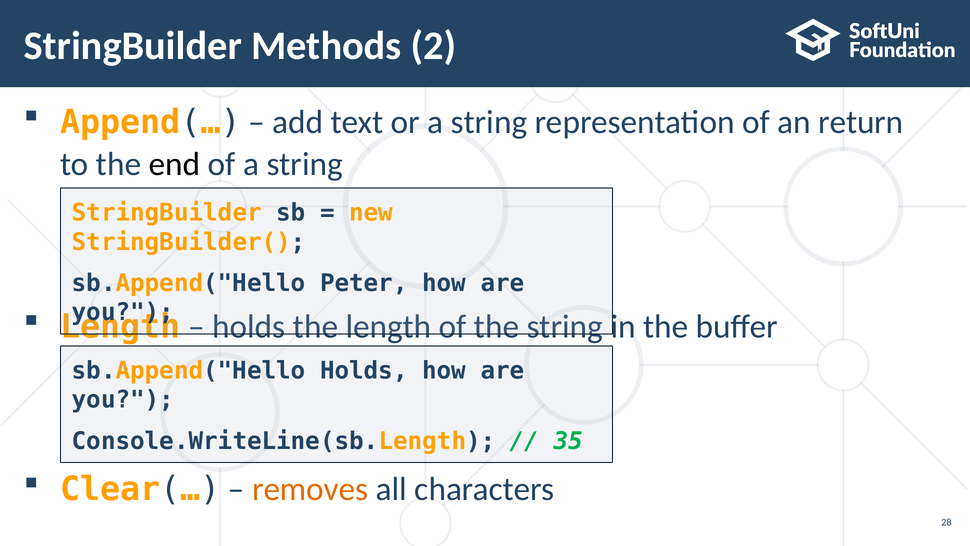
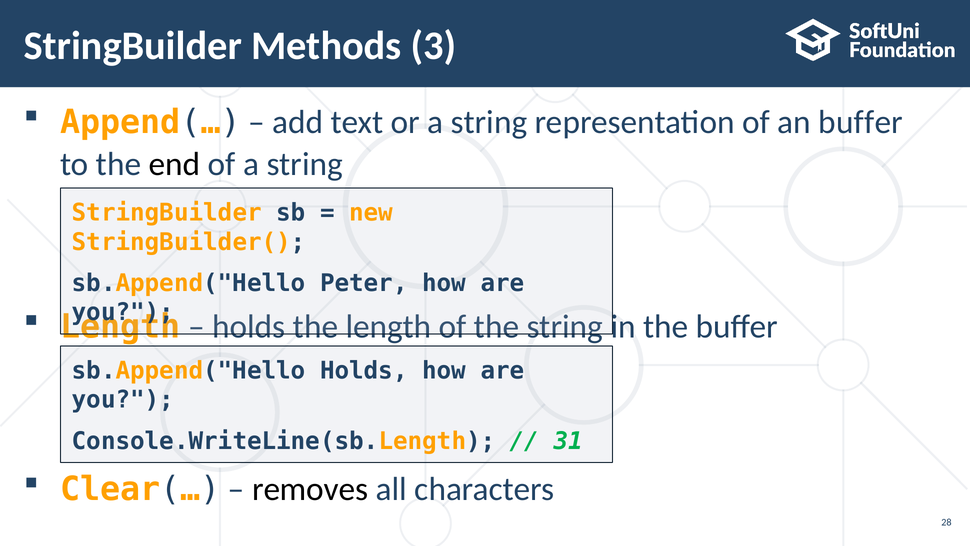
2: 2 -> 3 (433, 46)
an return: return -> buffer (861, 122)
35: 35 -> 31 (568, 441)
removes colour: orange -> black (310, 489)
